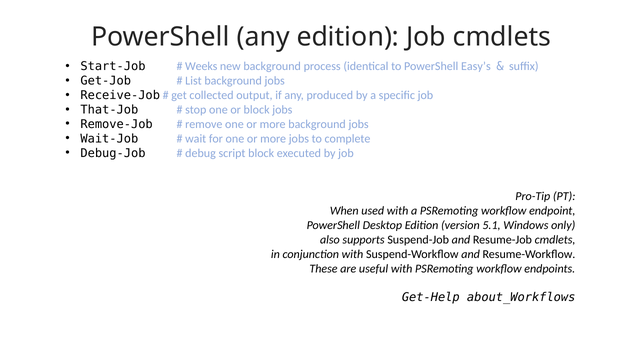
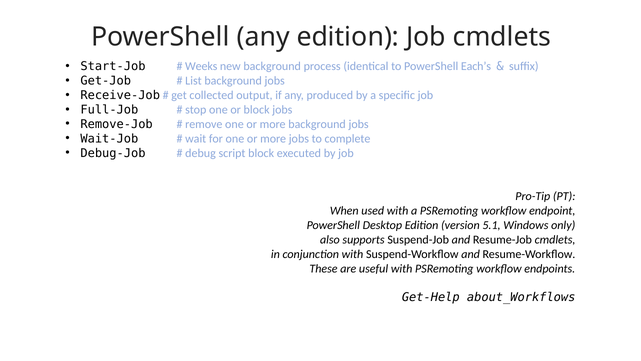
Easy’s: Easy’s -> Each’s (476, 66)
That-Job: That-Job -> Full-Job (109, 110)
